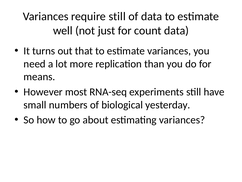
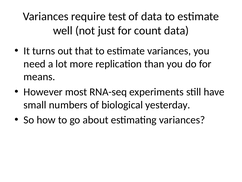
require still: still -> test (117, 16)
